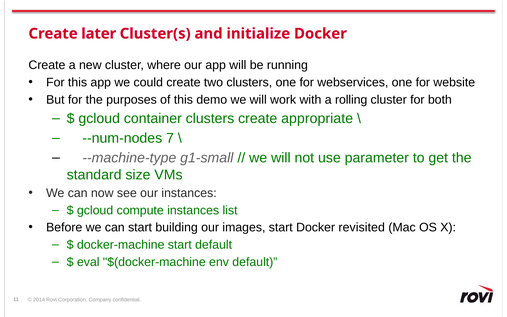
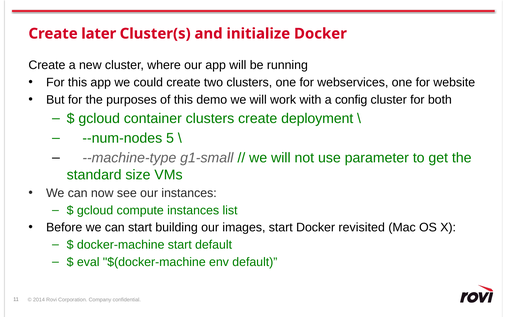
rolling: rolling -> config (351, 100)
appropriate: appropriate -> deployment (317, 118)
7: 7 -> 5 (170, 138)
